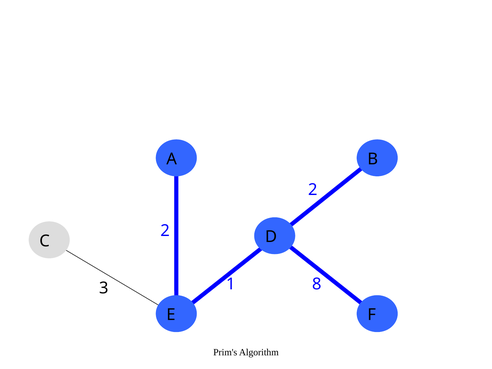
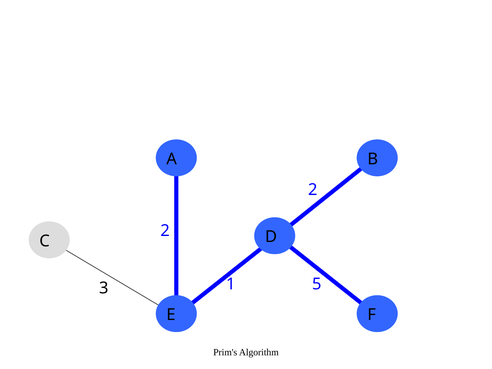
8: 8 -> 5 (317, 284)
